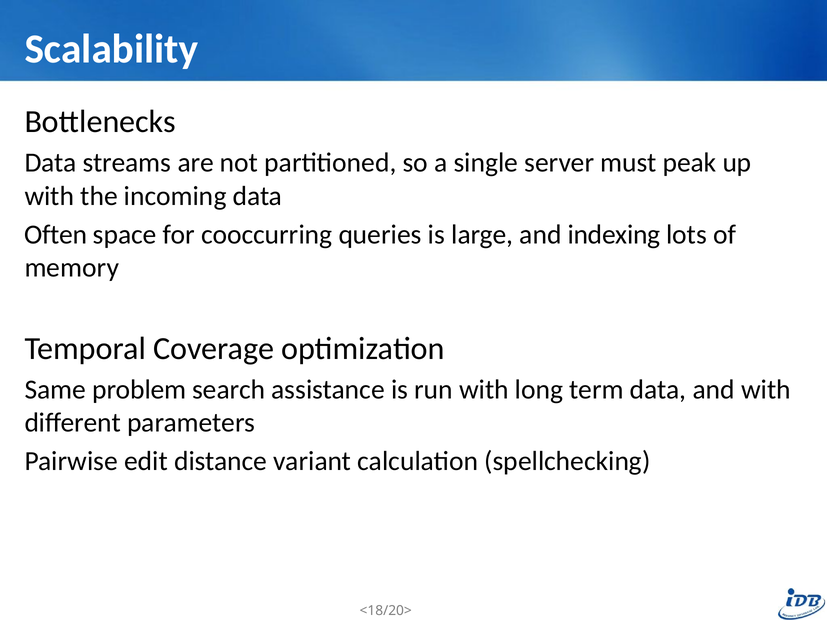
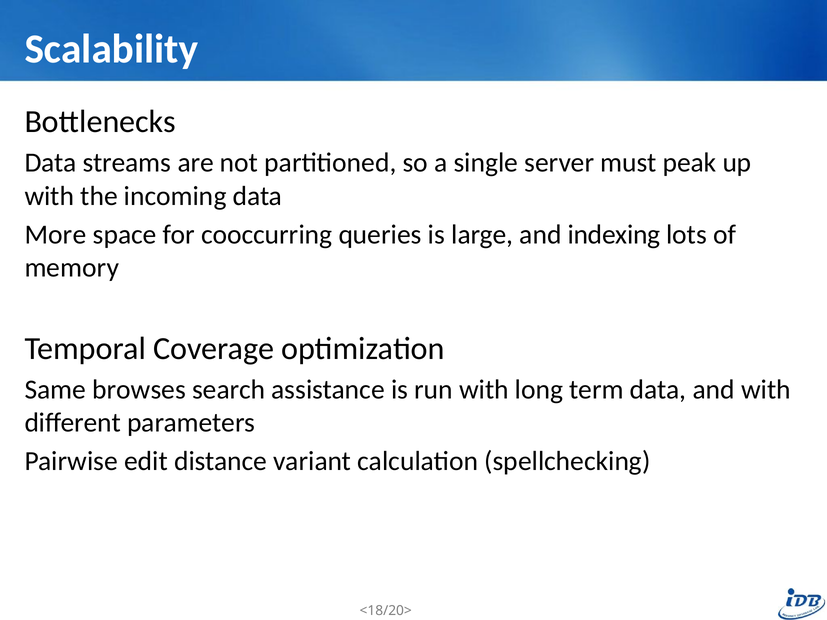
Often: Often -> More (55, 235)
problem: problem -> browses (139, 390)
